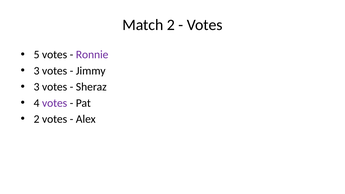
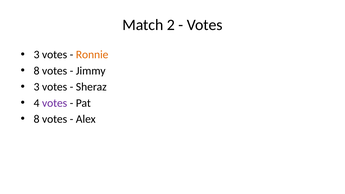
5: 5 -> 3 (37, 55)
Ronnie colour: purple -> orange (92, 55)
3: 3 -> 8 (37, 71)
2: 2 -> 8 (37, 119)
